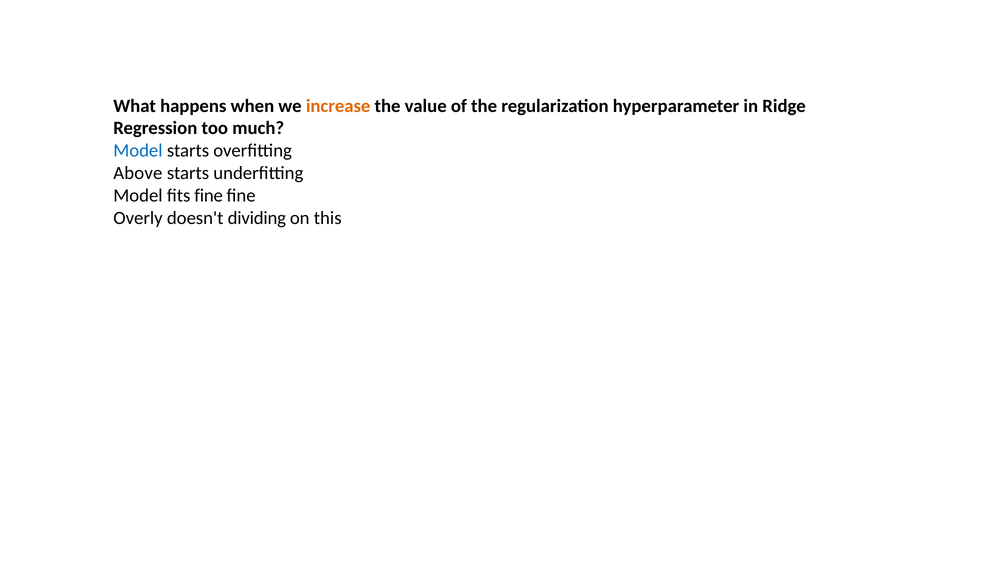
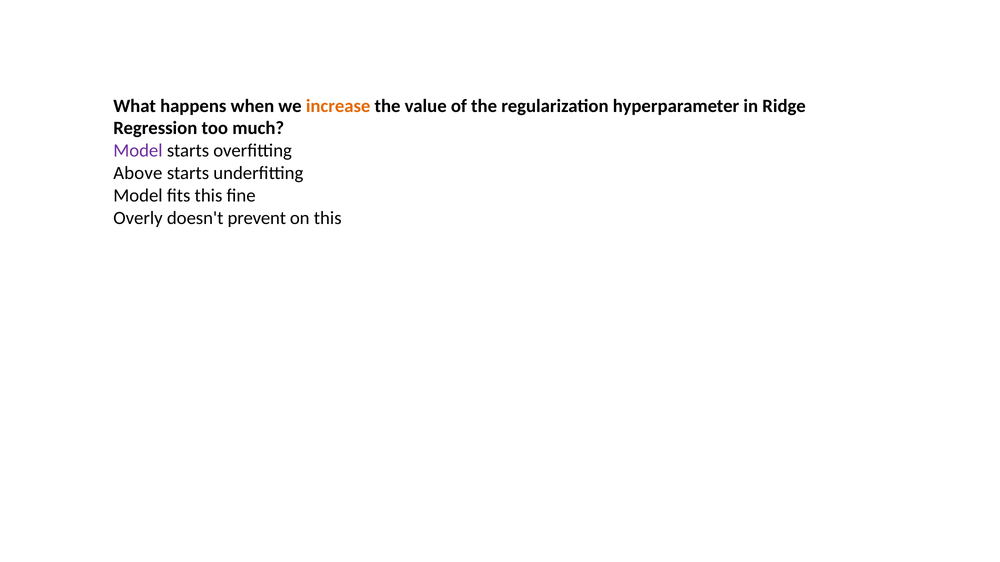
Model colour: blue -> purple (138, 151)
fits fine: fine -> this (208, 196)
dividing: dividing -> prevent (257, 218)
